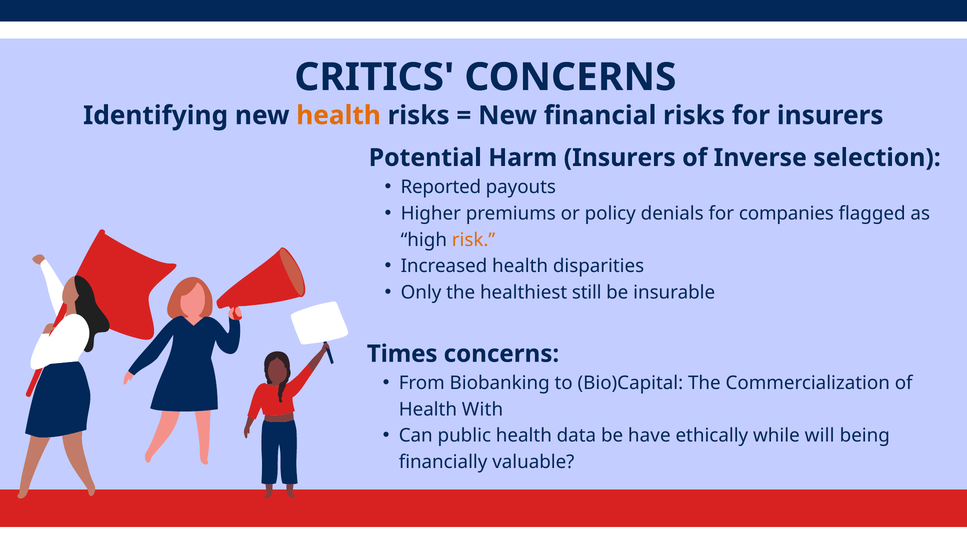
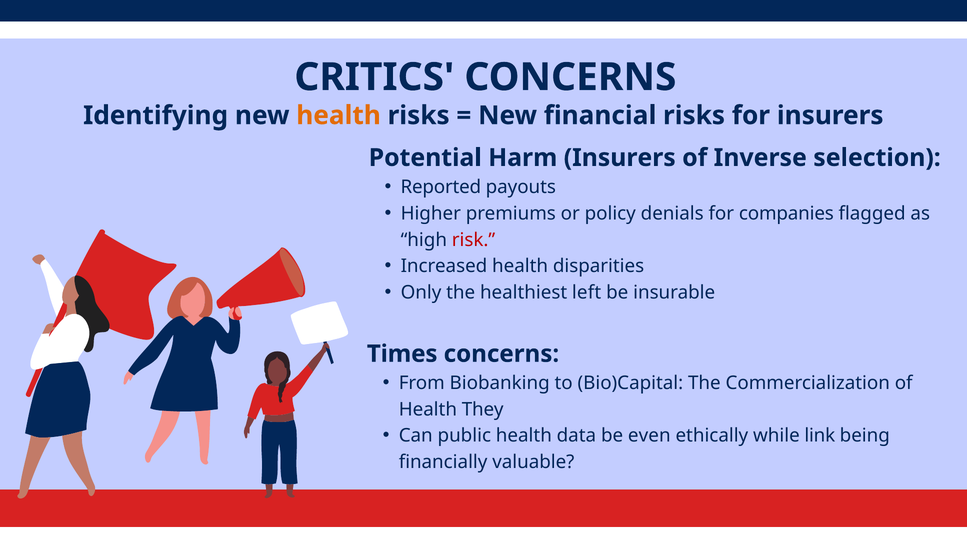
risk colour: orange -> red (474, 240)
still: still -> left (587, 293)
With: With -> They (483, 409)
have: have -> even (649, 436)
will: will -> link (820, 436)
